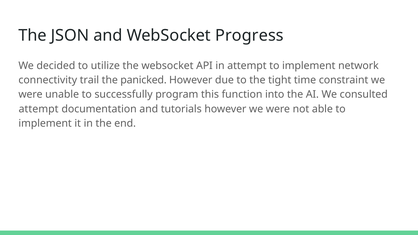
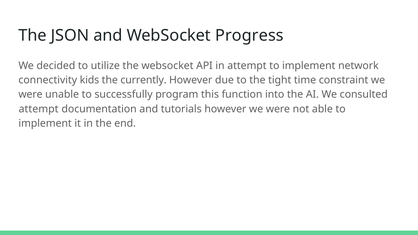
trail: trail -> kids (89, 80)
panicked: panicked -> currently (144, 80)
